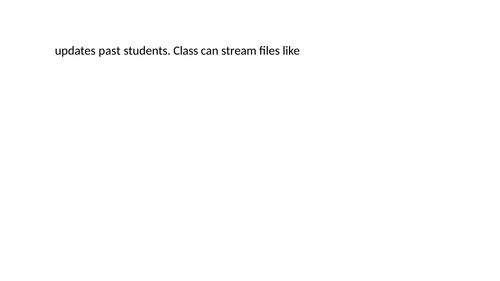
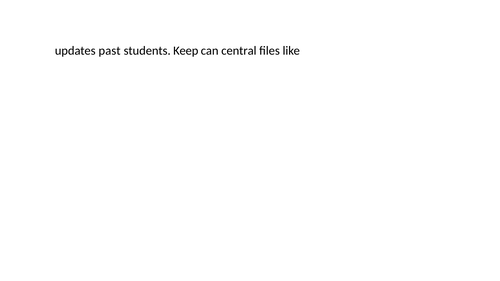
Class: Class -> Keep (186, 51)
stream: stream -> central (239, 51)
